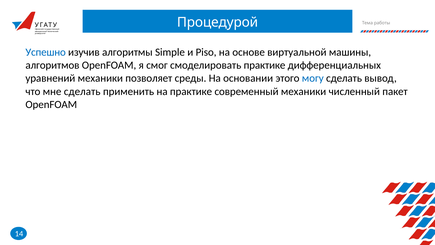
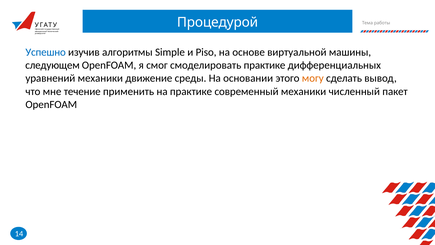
алгоритмов: алгоритмов -> следующем (52, 65)
позволяет: позволяет -> движение (149, 78)
могу colour: blue -> orange (313, 78)
мне сделать: сделать -> течение (82, 91)
